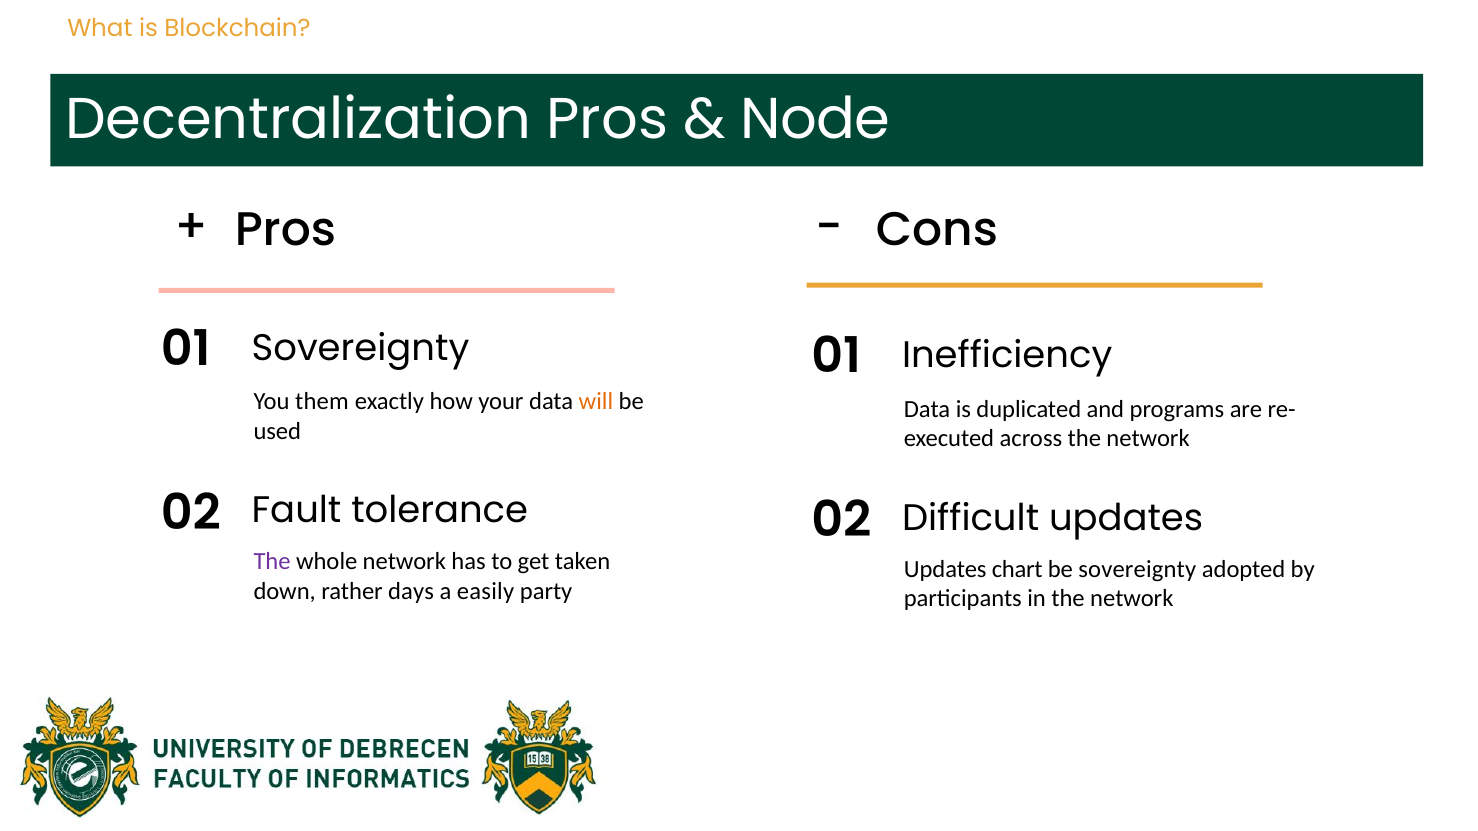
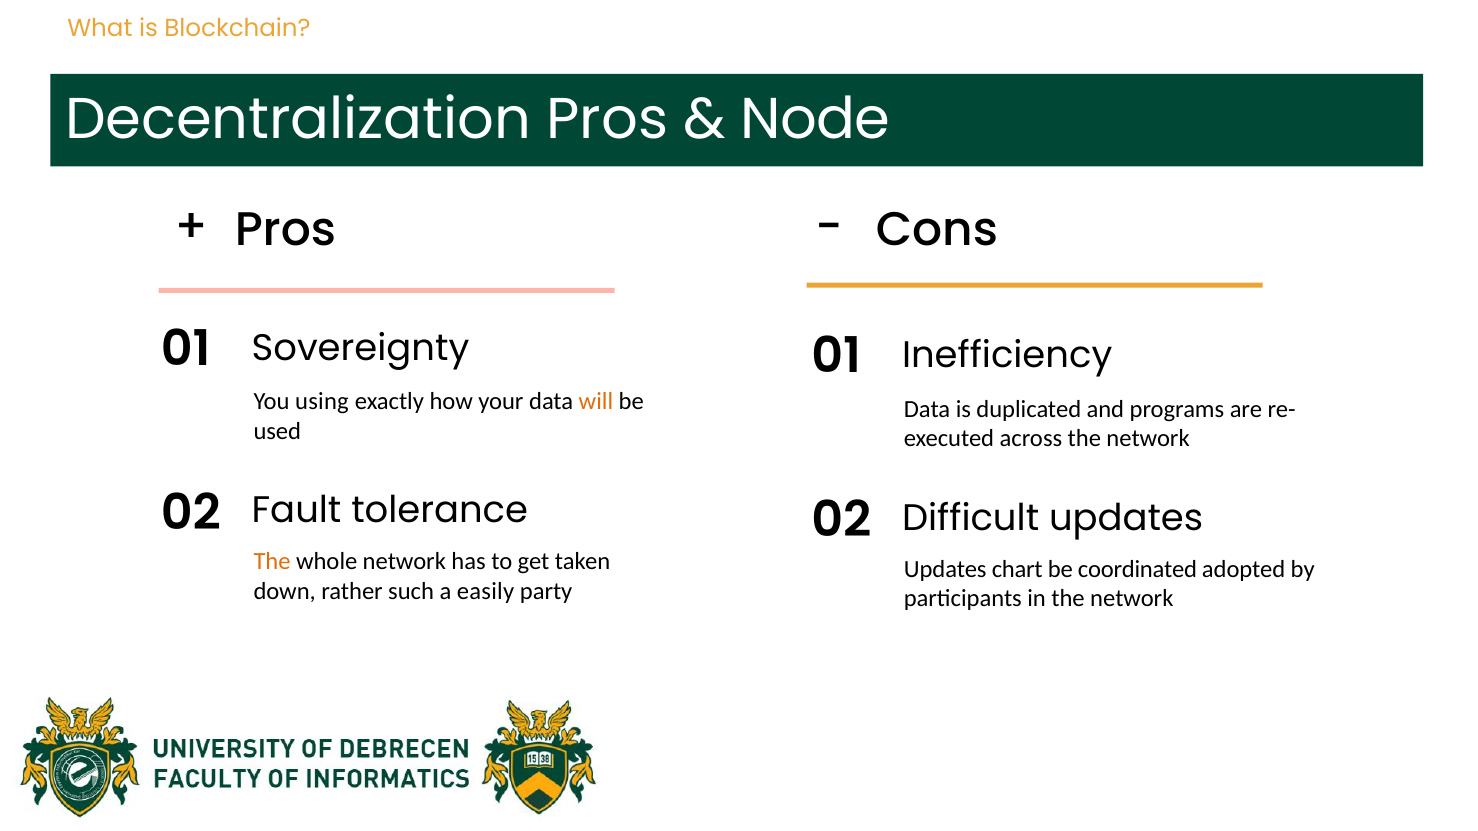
them: them -> using (322, 402)
The colour: purple -> orange (272, 562)
be sovereignty: sovereignty -> coordinated (1138, 569)
days: days -> such (411, 591)
